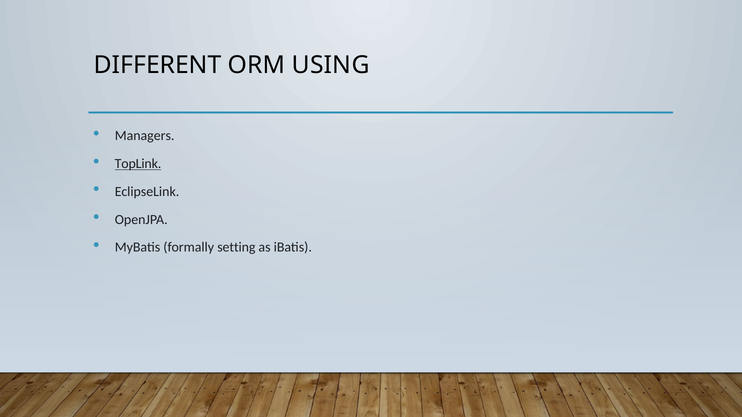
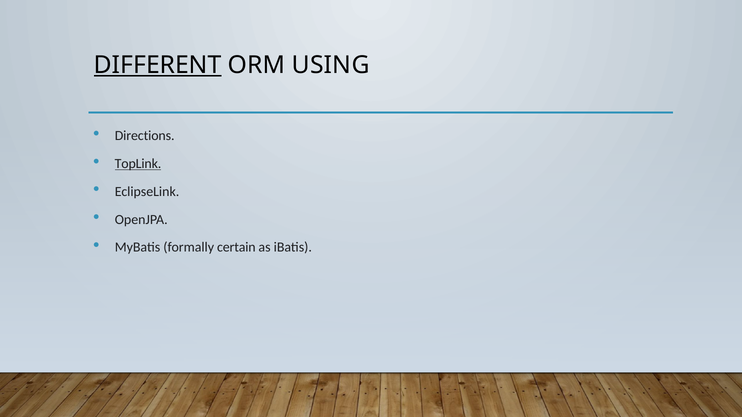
DIFFERENT underline: none -> present (158, 65)
Managers: Managers -> Directions (145, 136)
setting: setting -> certain (236, 248)
